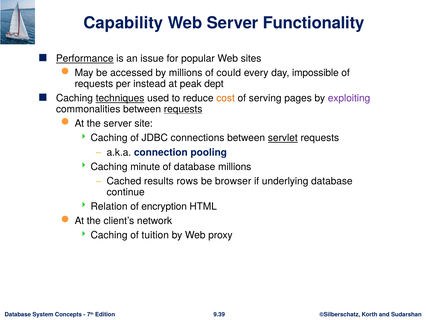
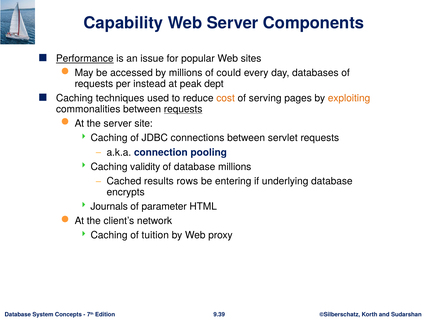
Functionality: Functionality -> Components (314, 23)
impossible: impossible -> databases (315, 73)
techniques underline: present -> none (120, 98)
exploiting colour: purple -> orange (349, 98)
servlet underline: present -> none (283, 138)
minute: minute -> validity (145, 167)
browser: browser -> entering (233, 181)
continue: continue -> encrypts (126, 192)
Relation: Relation -> Journals (109, 206)
encryption: encryption -> parameter (164, 206)
